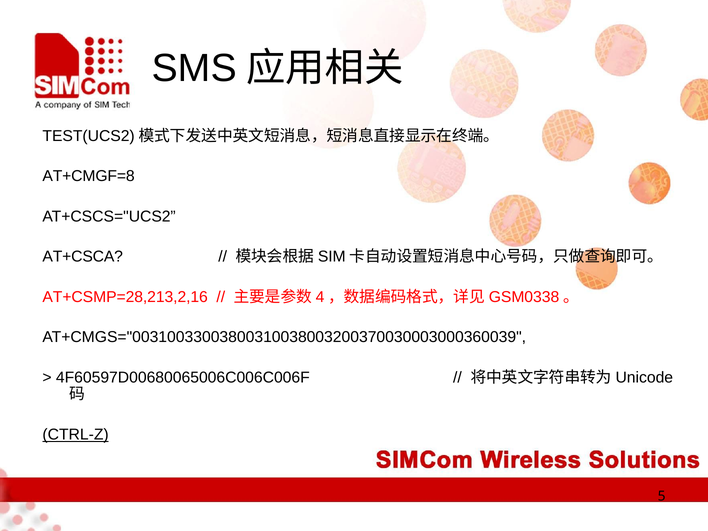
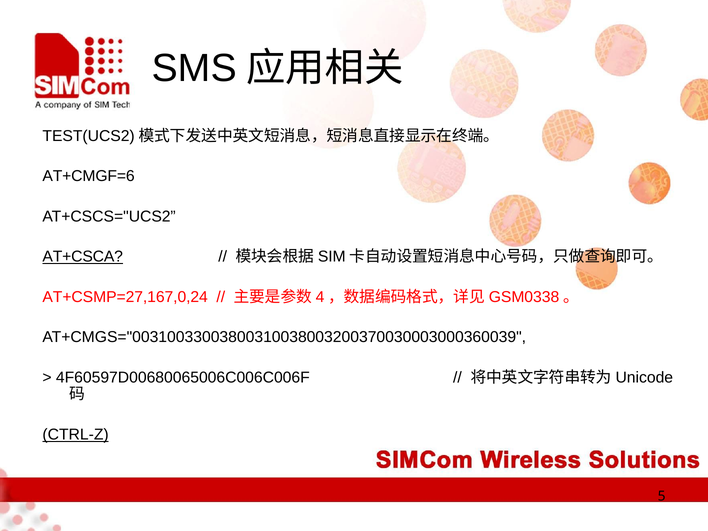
AT+CMGF=8: AT+CMGF=8 -> AT+CMGF=6 (89, 176)
AT+CSCA underline: none -> present (83, 257)
AT+CSMP=28,213,2,16: AT+CSMP=28,213,2,16 -> AT+CSMP=27,167,0,24 (125, 297)
